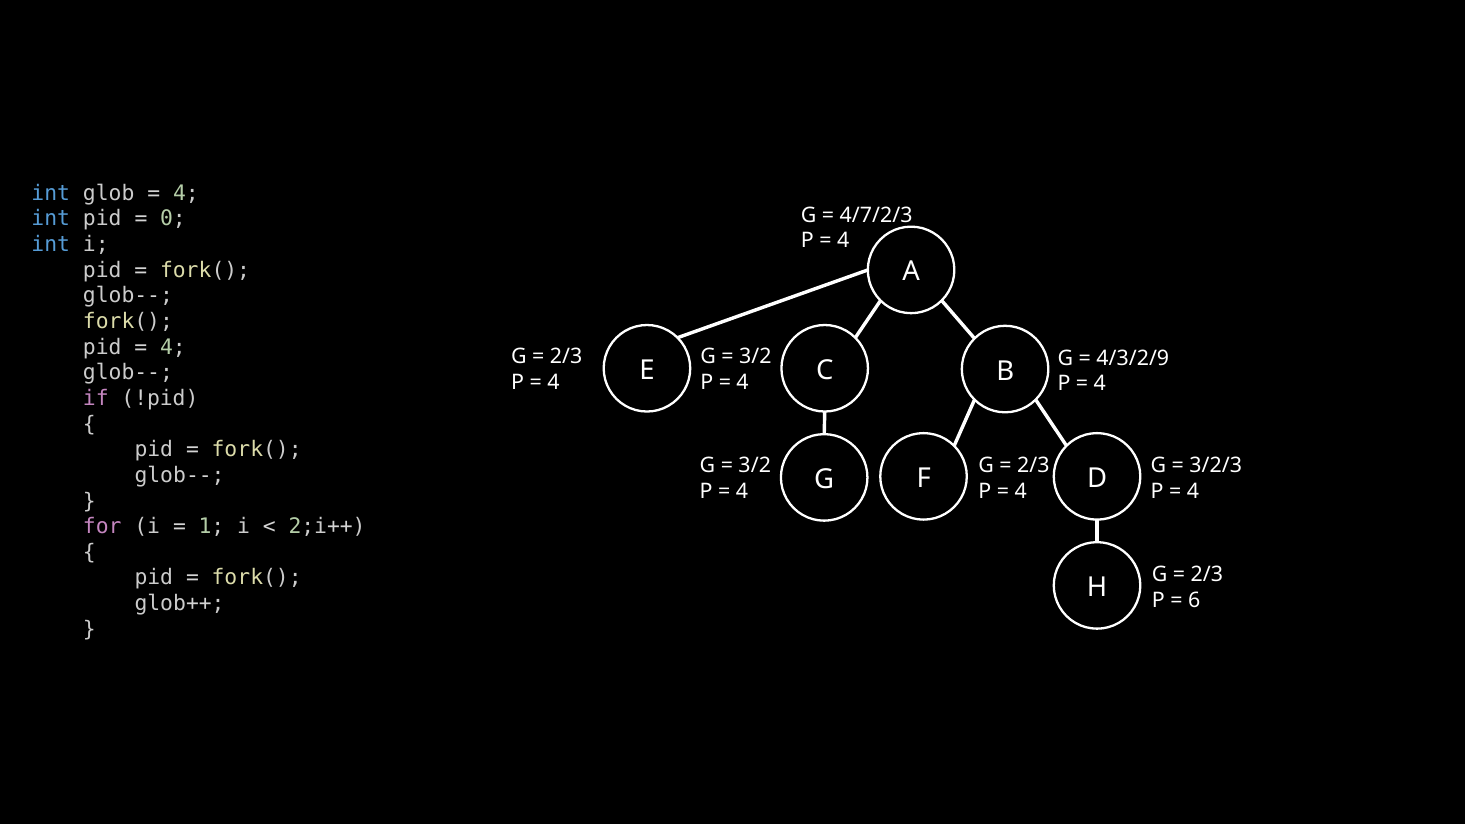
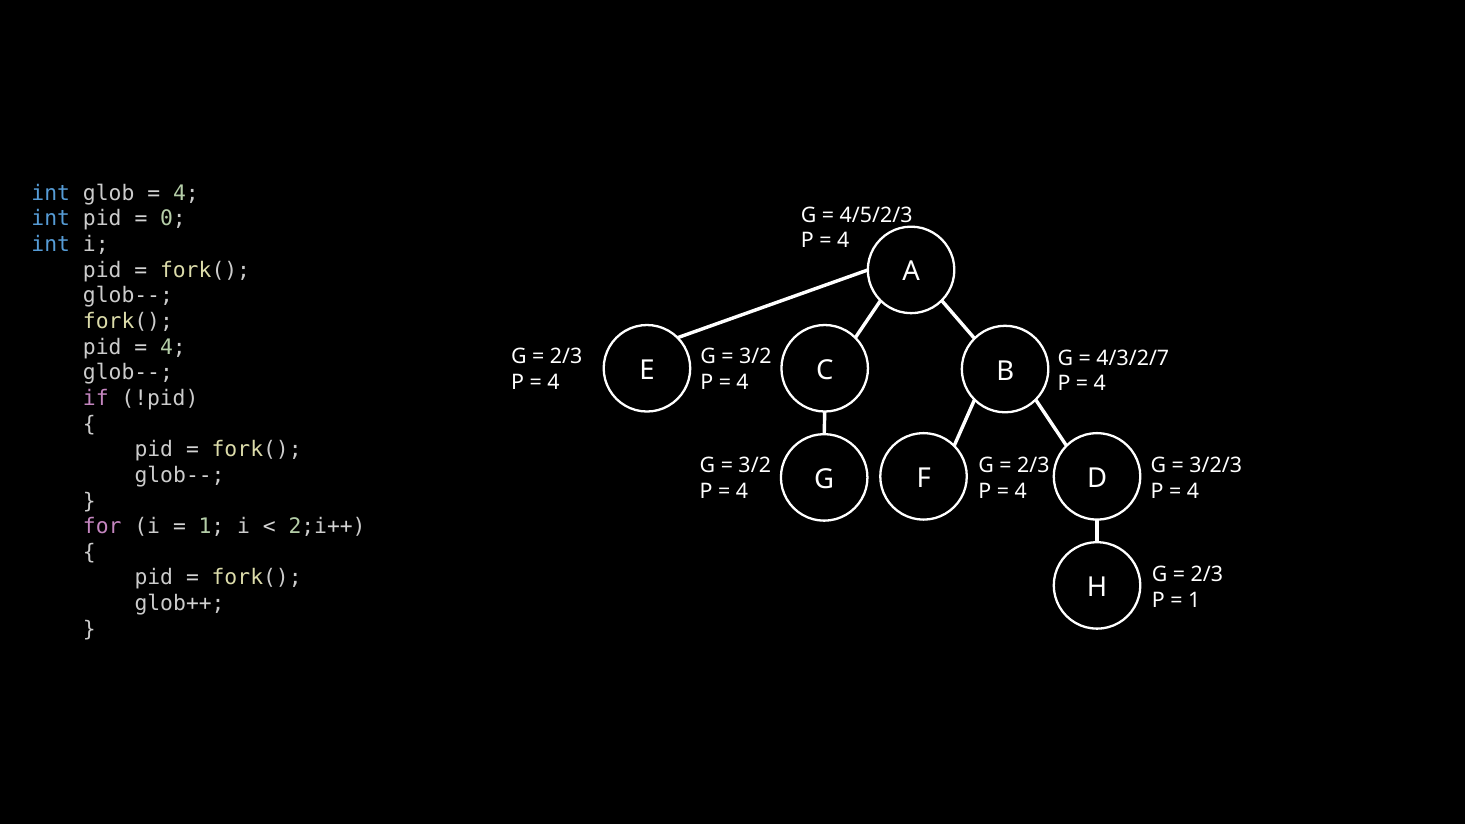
4/7/2/3: 4/7/2/3 -> 4/5/2/3 (876, 215)
4/3/2/9: 4/3/2/9 -> 4/3/2/7 (1133, 358)
6: 6 -> 1 (1194, 600)
